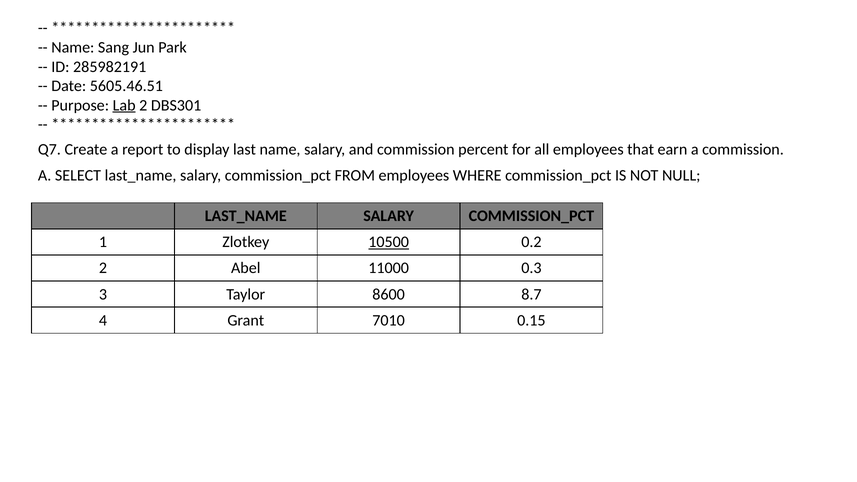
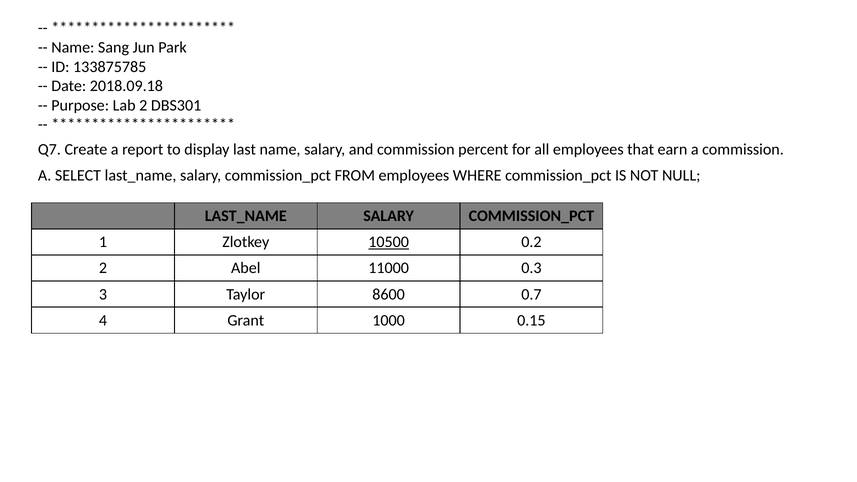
285982191: 285982191 -> 133875785 (110, 67)
5605.46.51: 5605.46.51 -> 2018.09.18 (126, 86)
Lab underline: present -> none (124, 105)
8.7: 8.7 -> 0.7 (531, 294)
7010: 7010 -> 1000 (389, 320)
